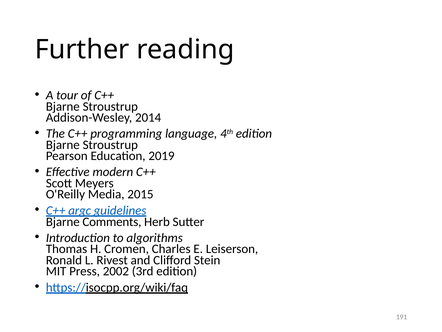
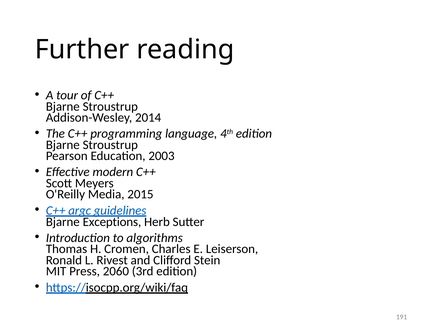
2019: 2019 -> 2003 (161, 156)
Comments: Comments -> Exceptions (112, 221)
2002: 2002 -> 2060 (116, 271)
